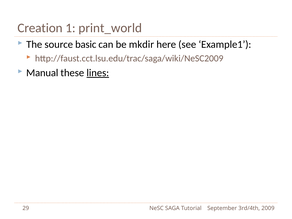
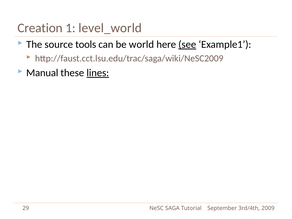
print_world: print_world -> level_world (110, 28)
basic: basic -> tools (86, 44)
mkdir: mkdir -> world (141, 44)
see underline: none -> present (187, 44)
